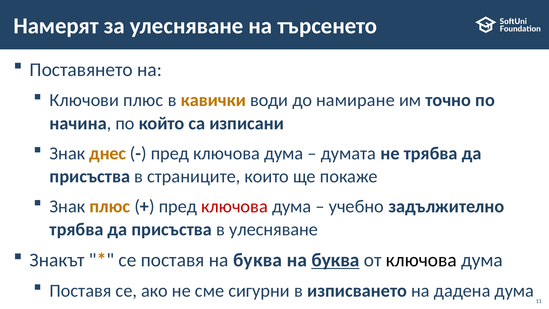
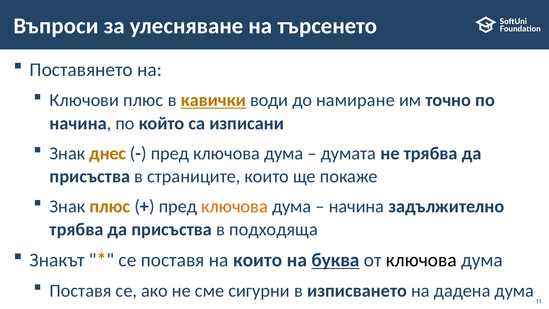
Намерят: Намерят -> Въпроси (56, 26)
кавички underline: none -> present (213, 100)
ключова colour: red -> orange (234, 206)
учебно: учебно -> начина (356, 206)
в улесняване: улесняване -> подходяща (274, 229)
поставя на буква: буква -> които (258, 260)
